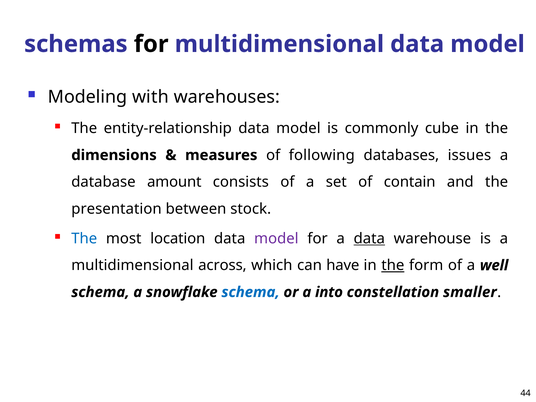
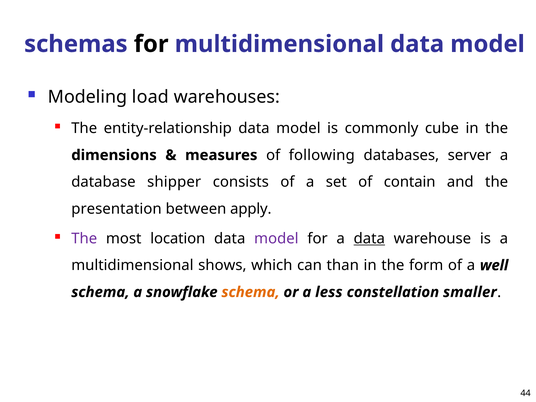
with: with -> load (150, 97)
issues: issues -> server (469, 155)
amount: amount -> shipper (174, 182)
stock: stock -> apply (251, 209)
The colour: blue -> purple (84, 239)
across: across -> shows (222, 265)
have: have -> than (343, 265)
the underline: present -> none (393, 265)
schema colour: blue -> orange (251, 292)
into: into -> less (329, 292)
